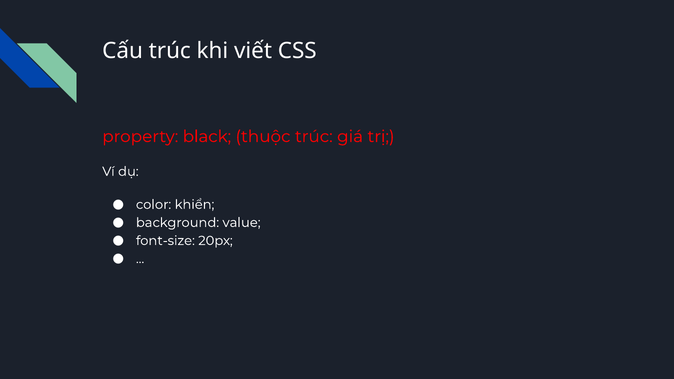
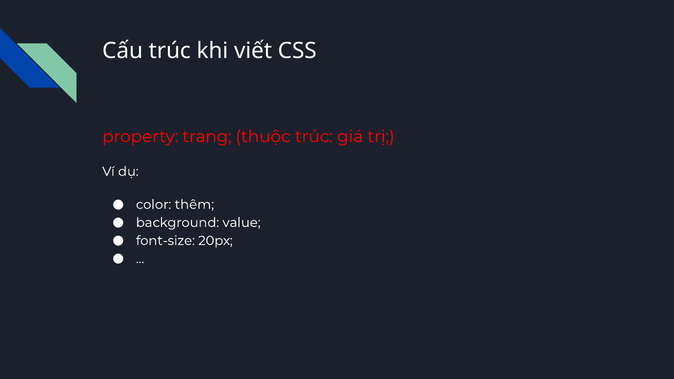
black: black -> trang (207, 137)
khiển: khiển -> thêm (194, 205)
